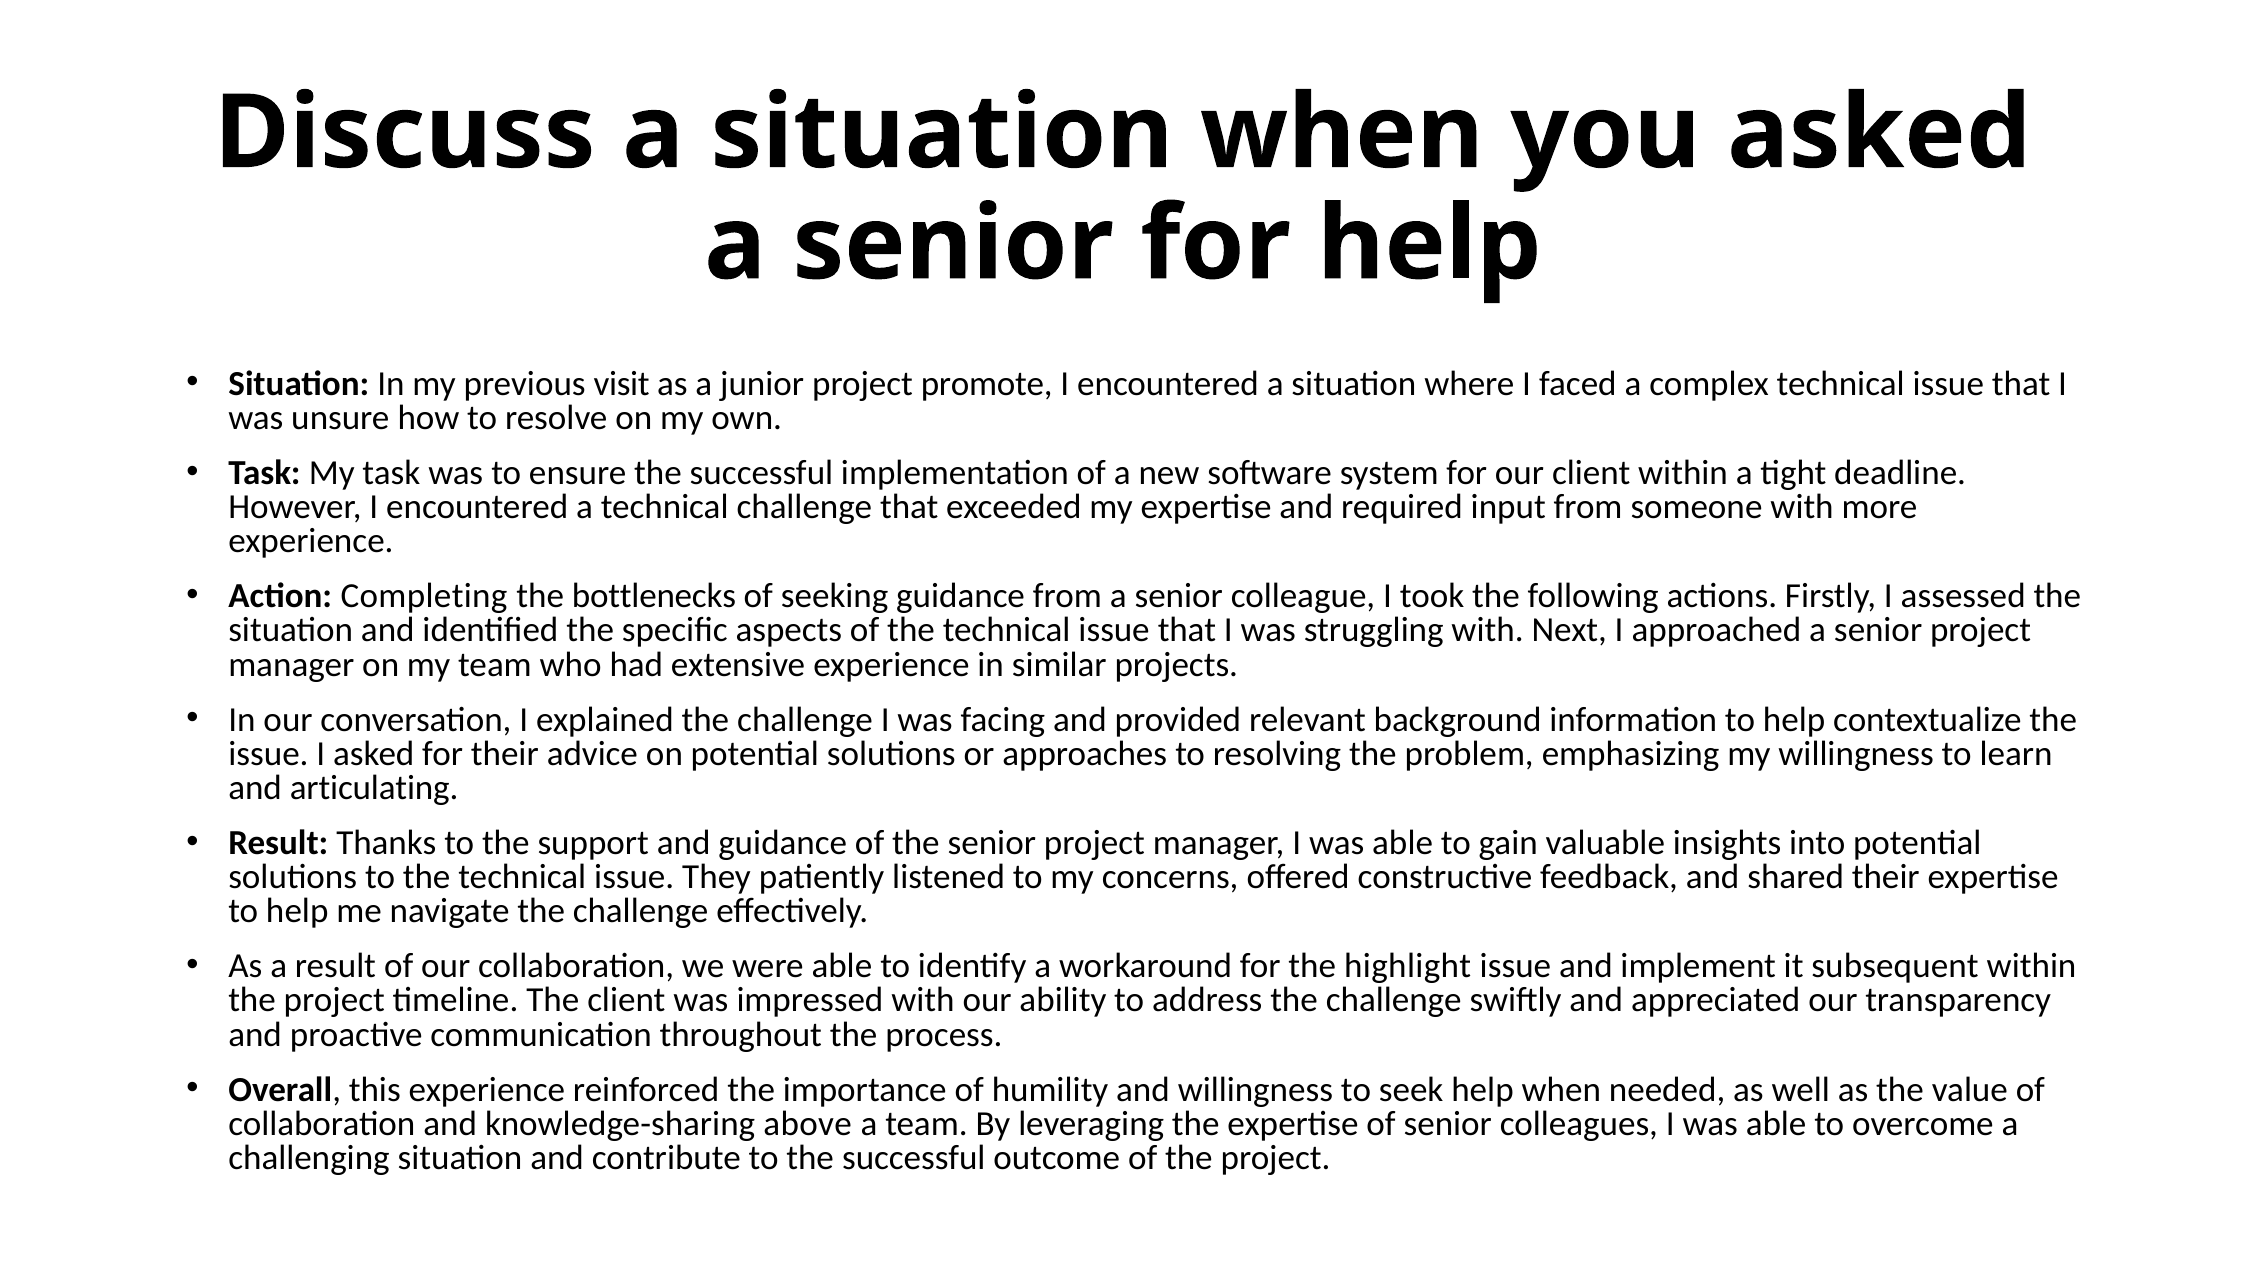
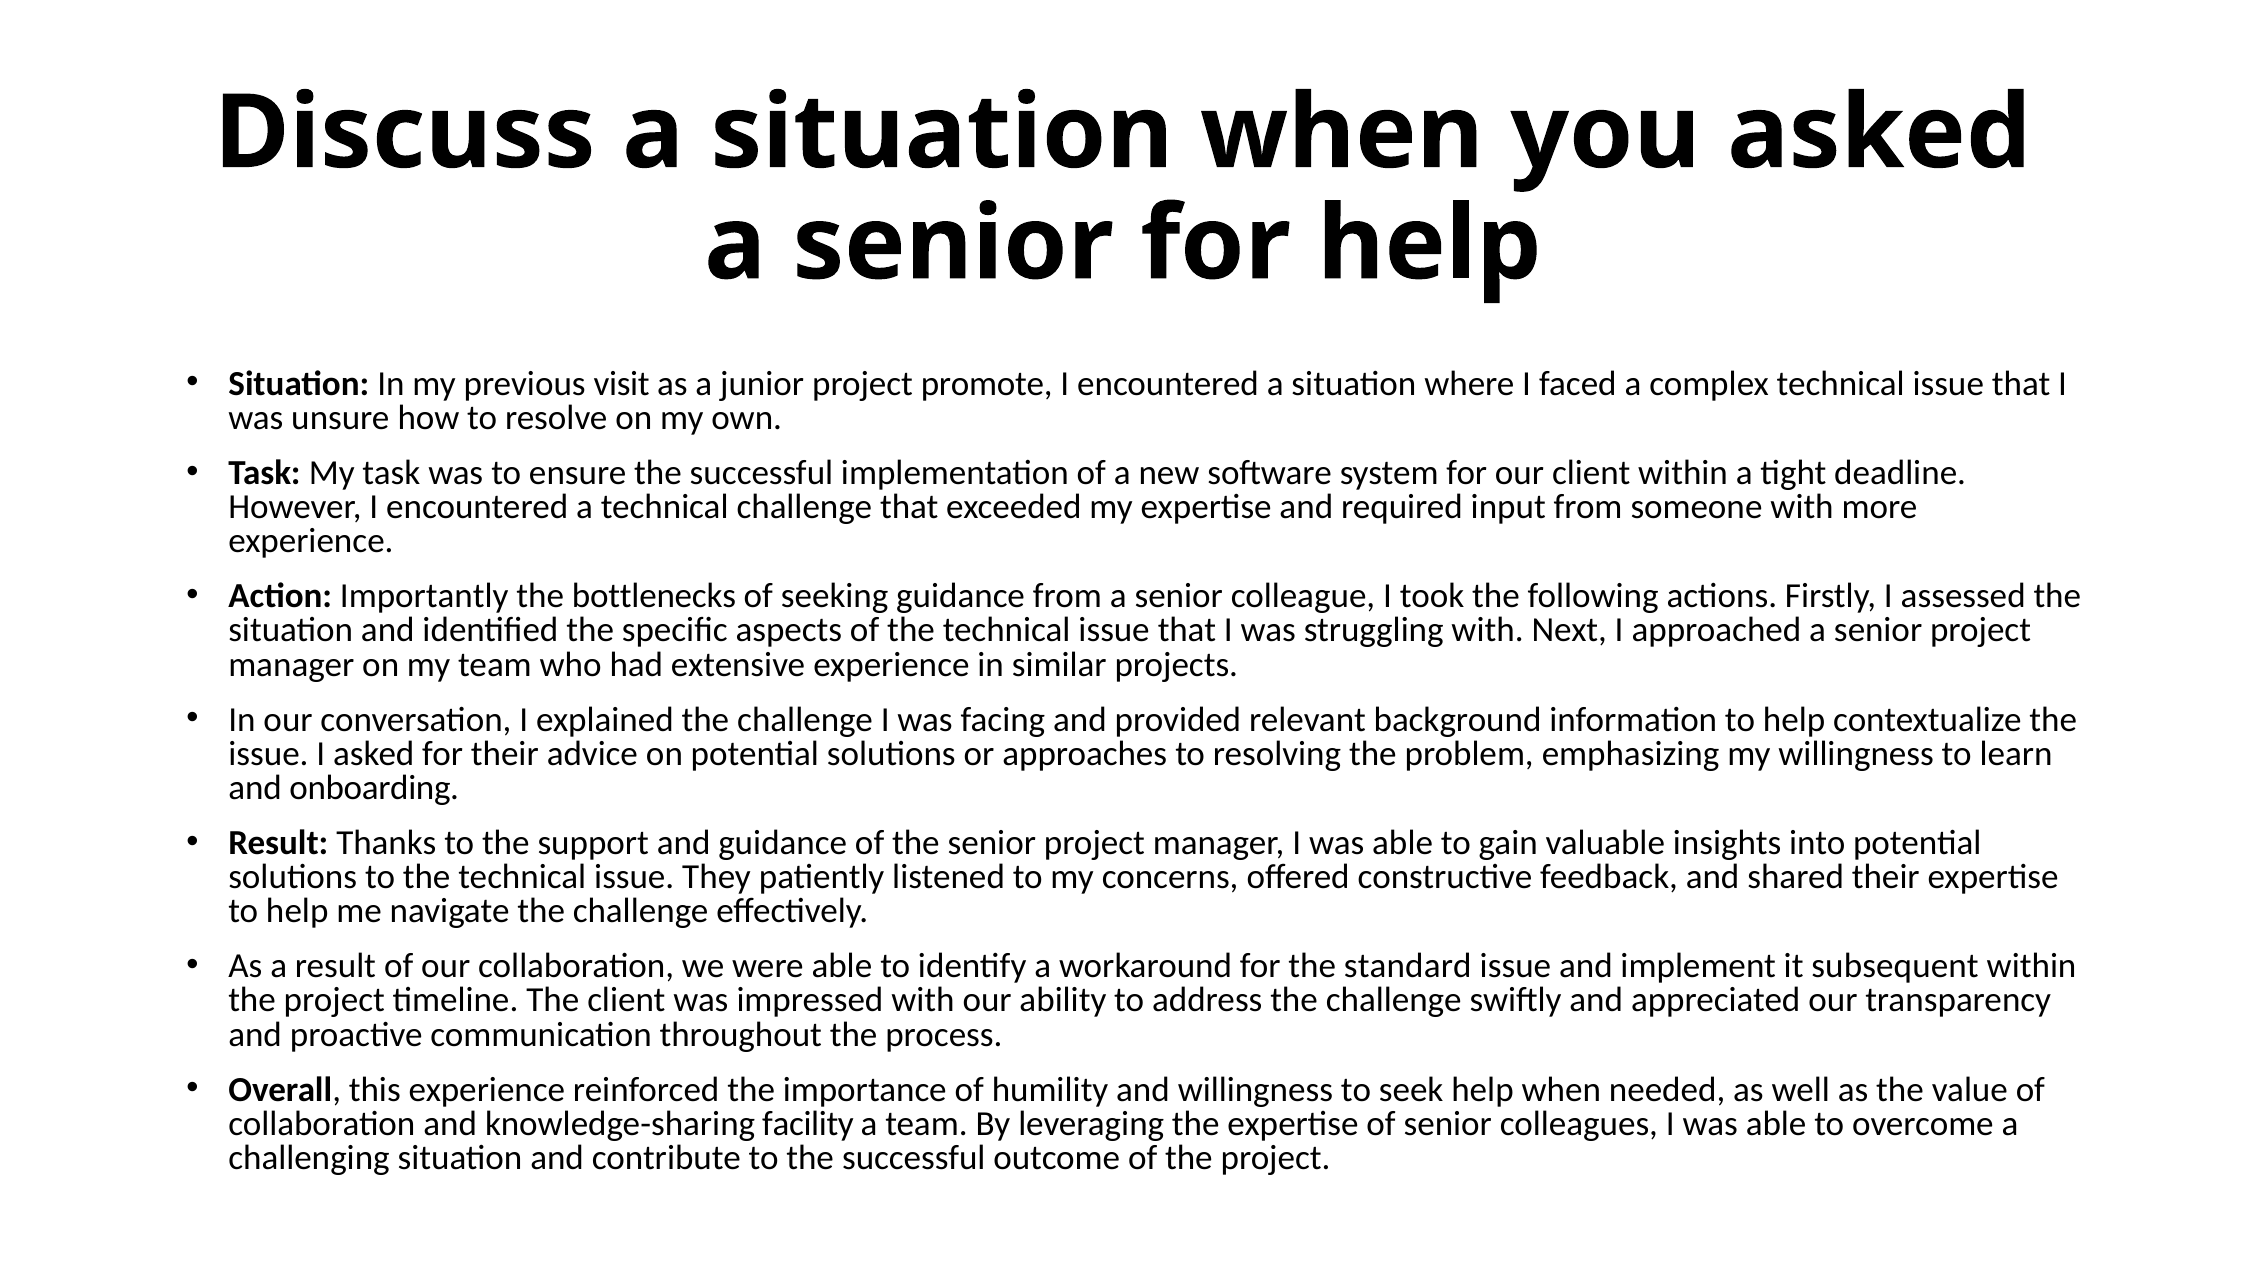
Completing: Completing -> Importantly (424, 596)
articulating: articulating -> onboarding (374, 788)
highlight: highlight -> standard (1408, 966)
above: above -> facility (808, 1124)
